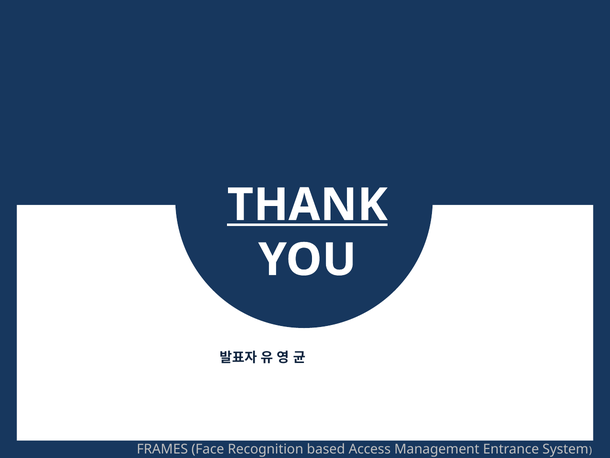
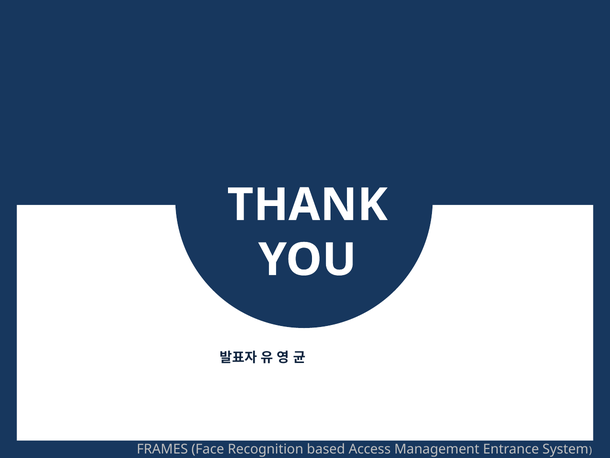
THANK underline: present -> none (307, 205)
